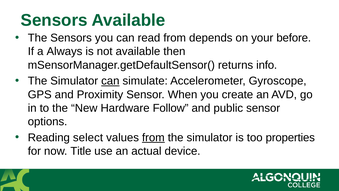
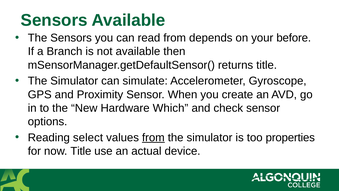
Always: Always -> Branch (64, 51)
returns info: info -> title (267, 65)
can underline: present -> none (110, 81)
Follow: Follow -> Which (171, 108)
public: public -> check (228, 108)
